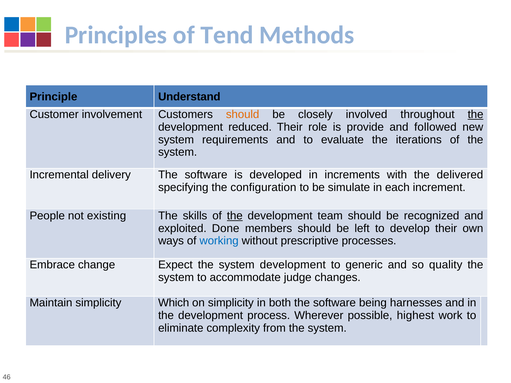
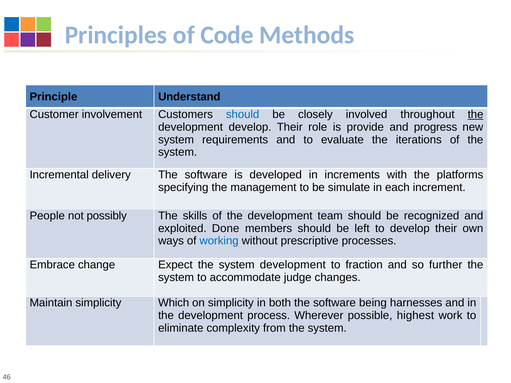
Tend: Tend -> Code (227, 35)
should colour: orange -> blue (243, 114)
development reduced: reduced -> develop (250, 127)
followed: followed -> progress (436, 127)
delivered: delivered -> platforms (460, 175)
configuration: configuration -> management (263, 188)
existing: existing -> possibly (107, 216)
the underline: present -> none (235, 216)
generic: generic -> fraction (364, 265)
quality: quality -> further (446, 265)
